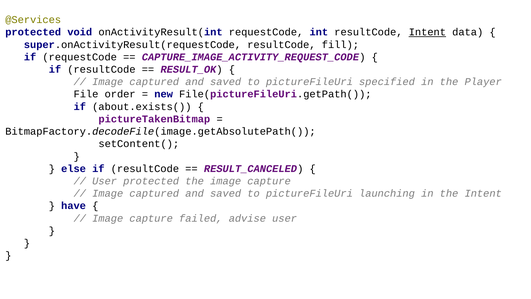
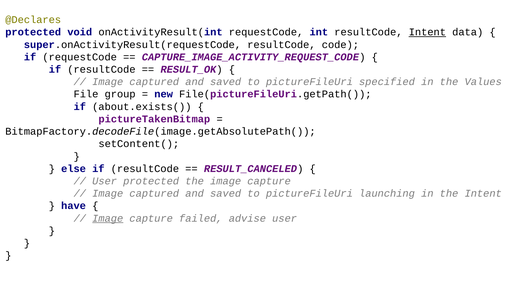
@Services: @Services -> @Declares (33, 20)
fill: fill -> code (340, 45)
Player: Player -> Values (483, 82)
order: order -> group (120, 94)
Image underline: none -> present (108, 218)
